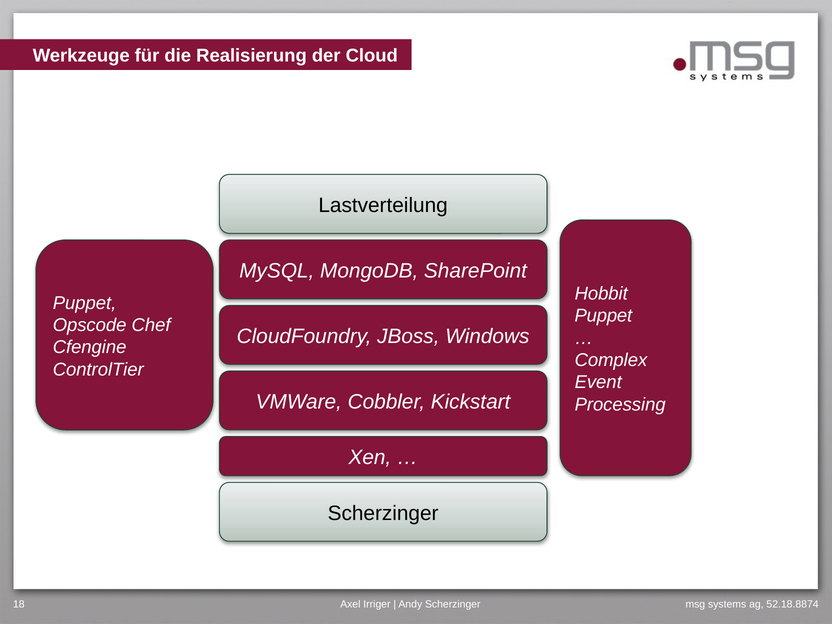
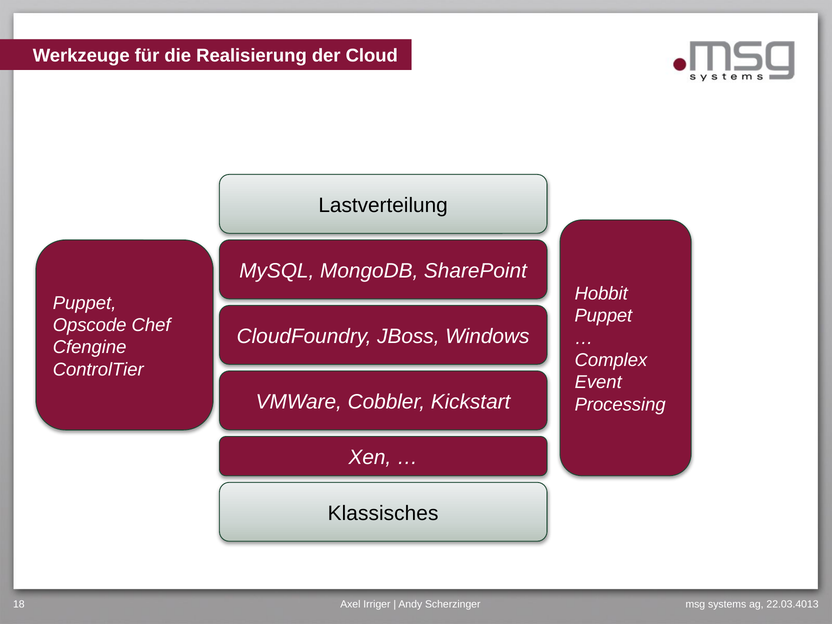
Scherzinger: Scherzinger -> Klassisches (383, 513)
52.18.8874: 52.18.8874 -> 22.03.4013 (793, 604)
